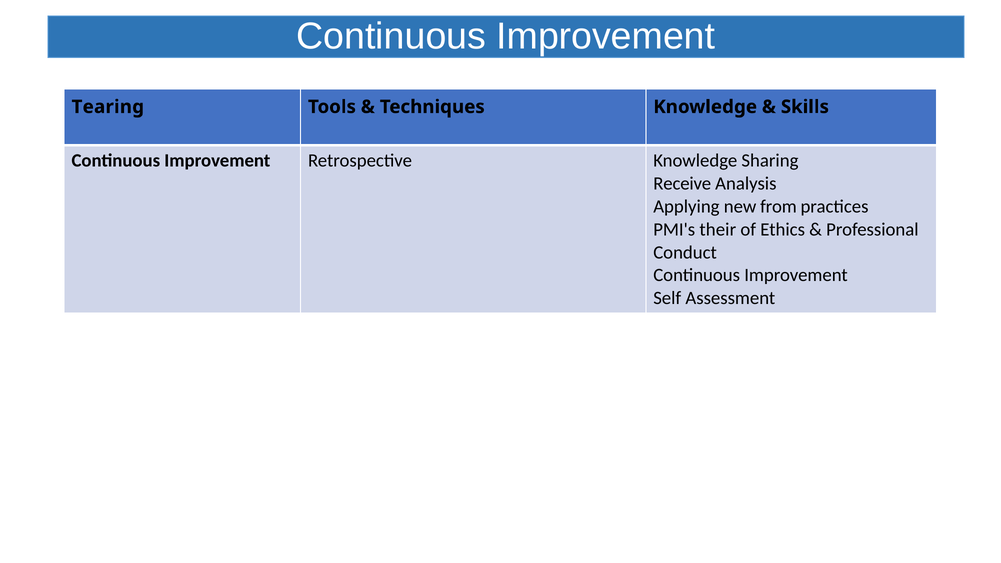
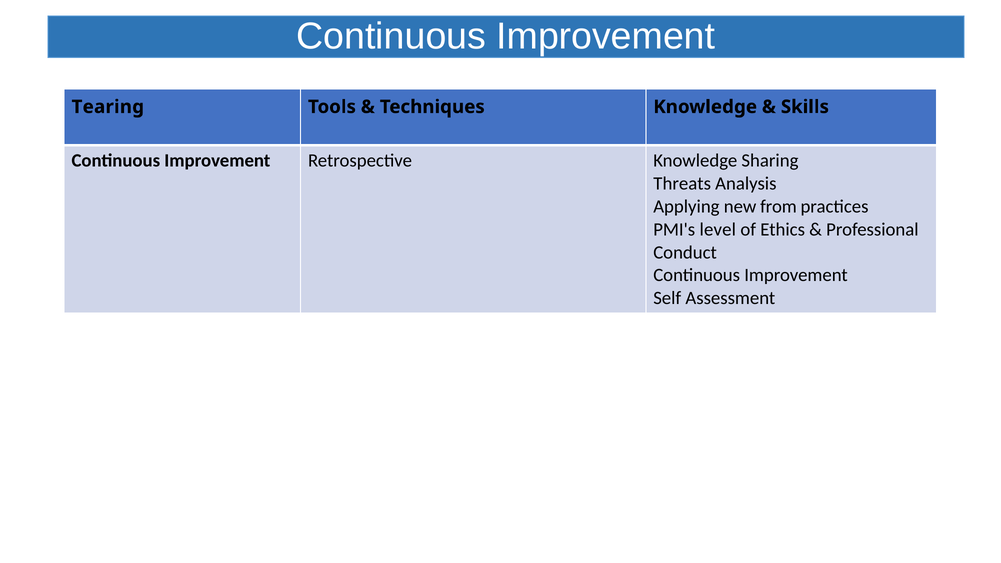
Receive: Receive -> Threats (682, 184)
their: their -> level (718, 229)
